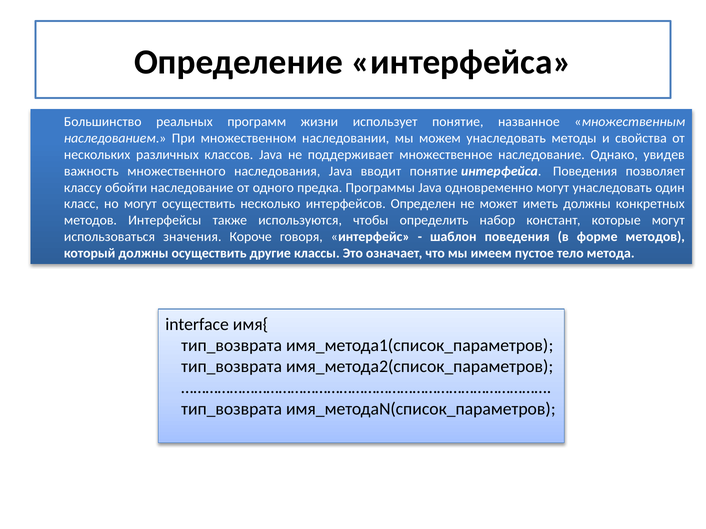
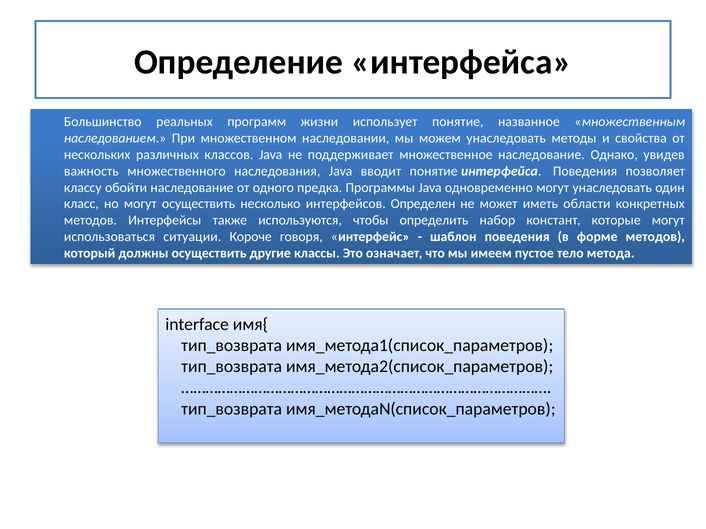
иметь должны: должны -> области (587, 204)
значения: значения -> ситуации (192, 237)
